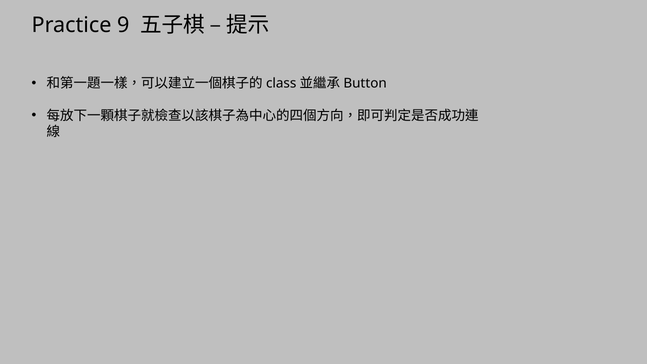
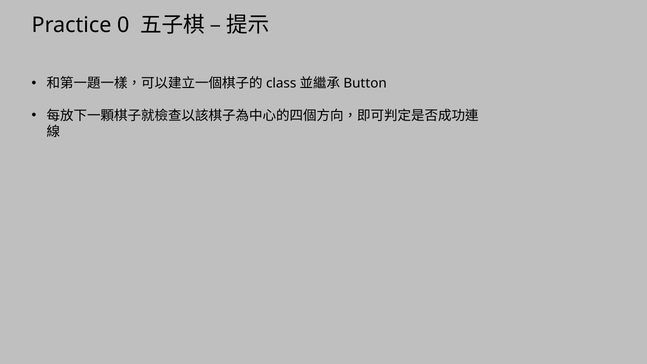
9: 9 -> 0 (123, 25)
